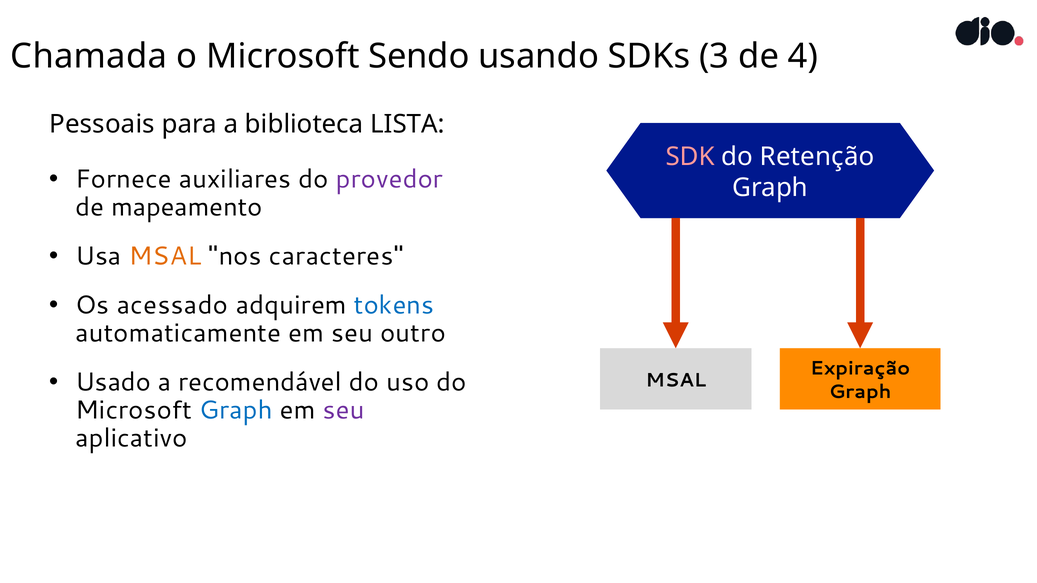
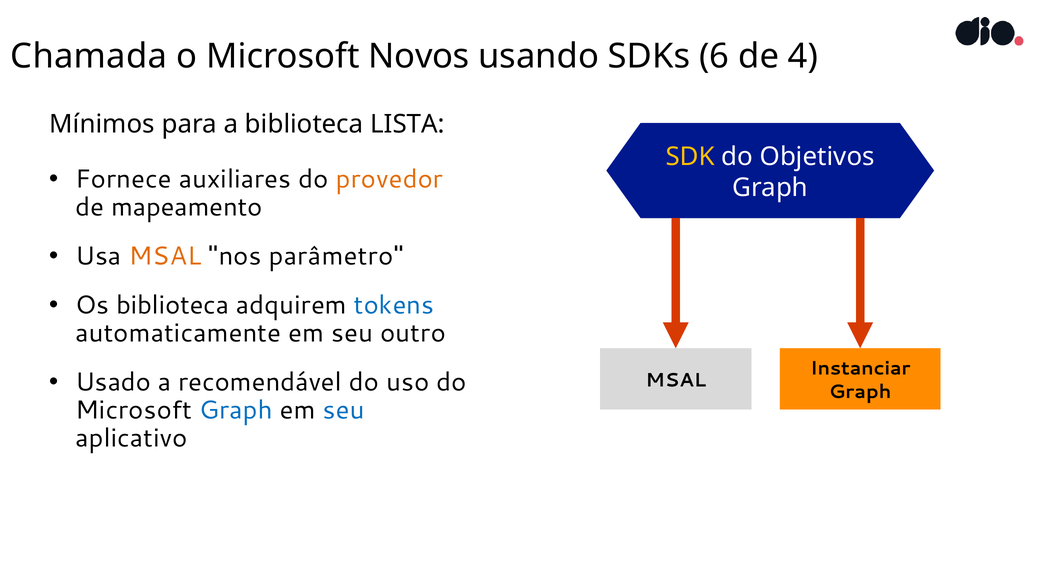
Sendo: Sendo -> Novos (419, 56)
3: 3 -> 6 (714, 56)
Pessoais: Pessoais -> Mínimos (102, 124)
SDK colour: pink -> yellow (690, 157)
Retenção: Retenção -> Objetivos (817, 157)
provedor colour: purple -> orange (389, 179)
caracteres: caracteres -> parâmetro (336, 256)
Os acessado: acessado -> biblioteca (173, 305)
Expiração: Expiração -> Instanciar (860, 369)
seu colour: purple -> blue (344, 410)
